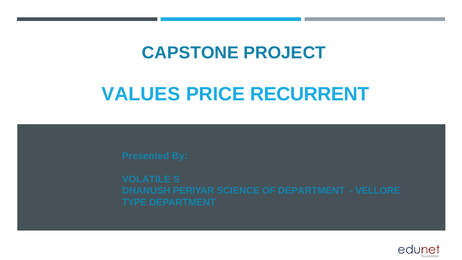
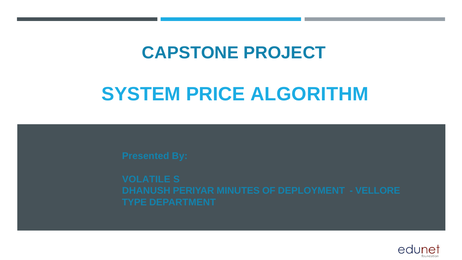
VALUES: VALUES -> SYSTEM (141, 94)
RECURRENT: RECURRENT -> ALGORITHM (309, 94)
SCIENCE: SCIENCE -> MINUTES (238, 191)
OF DEPARTMENT: DEPARTMENT -> DEPLOYMENT (311, 191)
